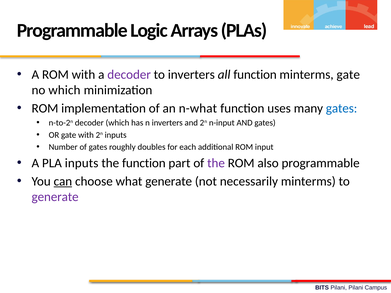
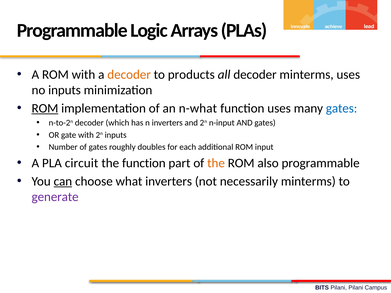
decoder colour: purple -> orange (129, 75)
to inverters: inverters -> products (191, 75)
all function: function -> decoder (255, 75)
minterms gate: gate -> uses (348, 75)
no which: which -> inputs (65, 90)
ROM underline: none -> present (45, 108)
PLA inputs: inputs -> circuit (82, 163)
the colour: purple -> orange (216, 163)
what generate: generate -> inverters (169, 181)
